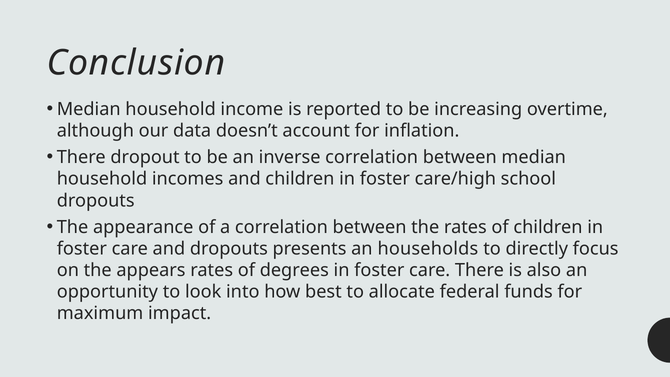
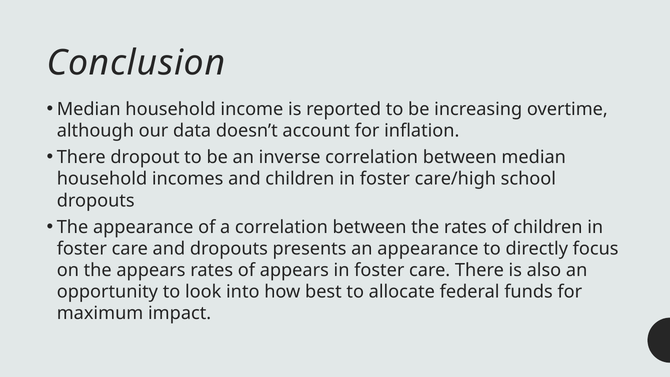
an households: households -> appearance (428, 249)
of degrees: degrees -> appears (294, 270)
